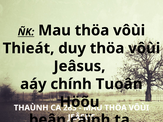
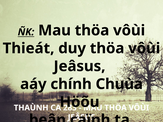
Tuoân: Tuoân -> Chuùa (119, 84)
